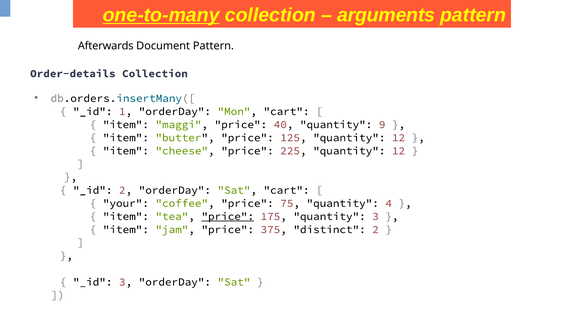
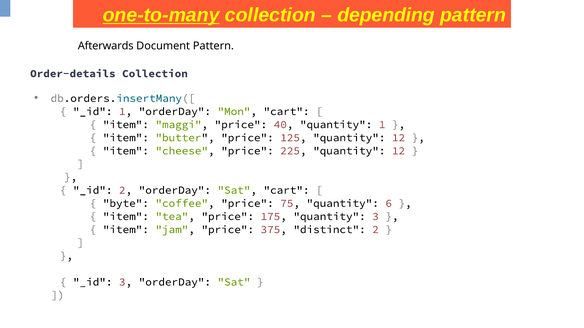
arguments: arguments -> depending (386, 15)
quantity 9: 9 -> 1 (382, 125)
your: your -> byte (126, 204)
4: 4 -> 6 (389, 204)
price underline: present -> none (228, 217)
